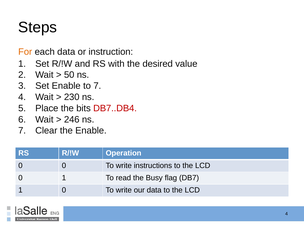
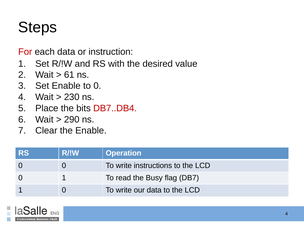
For colour: orange -> red (25, 52)
50: 50 -> 61 (69, 75)
to 7: 7 -> 0 (97, 86)
246: 246 -> 290 (72, 119)
